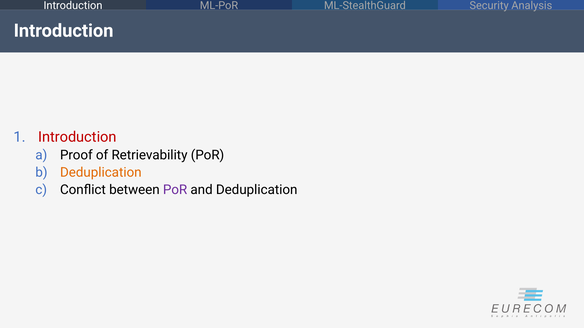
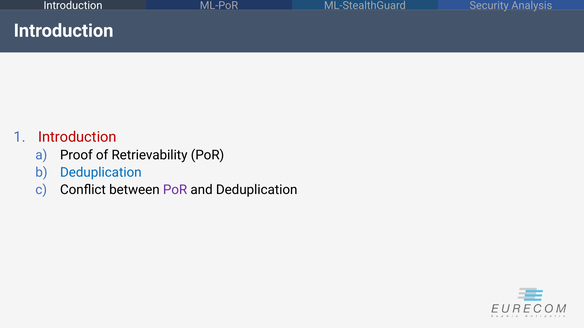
Deduplication colour: orange -> blue (101, 173)
